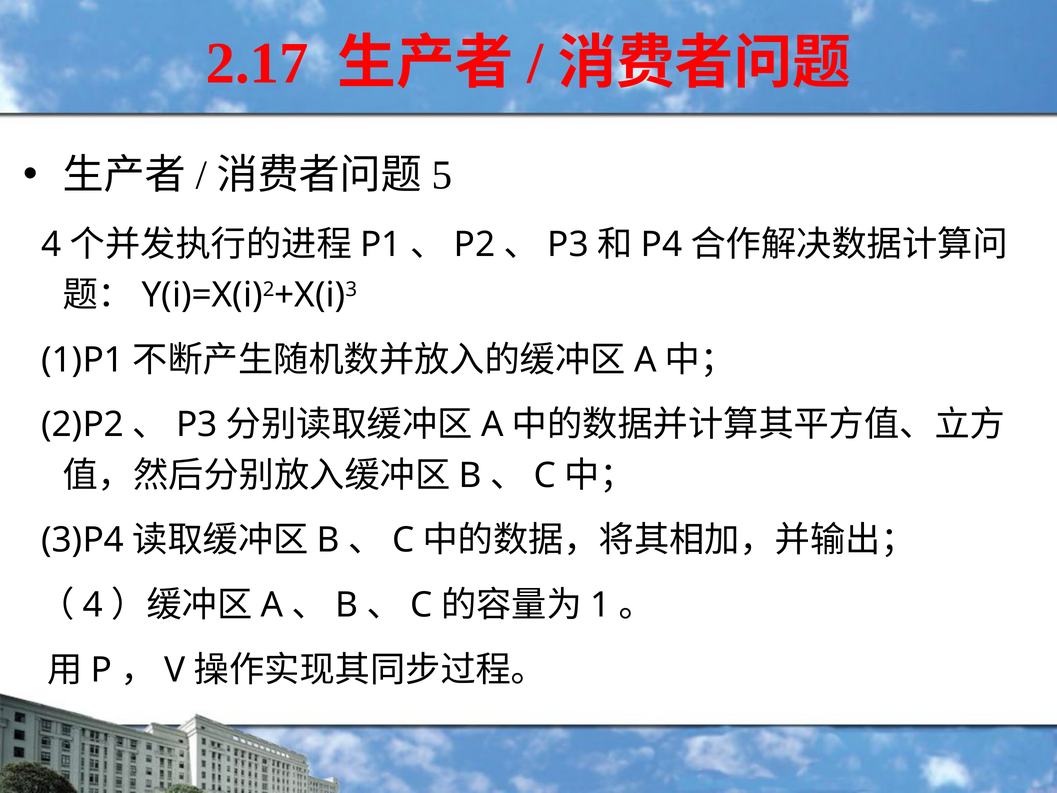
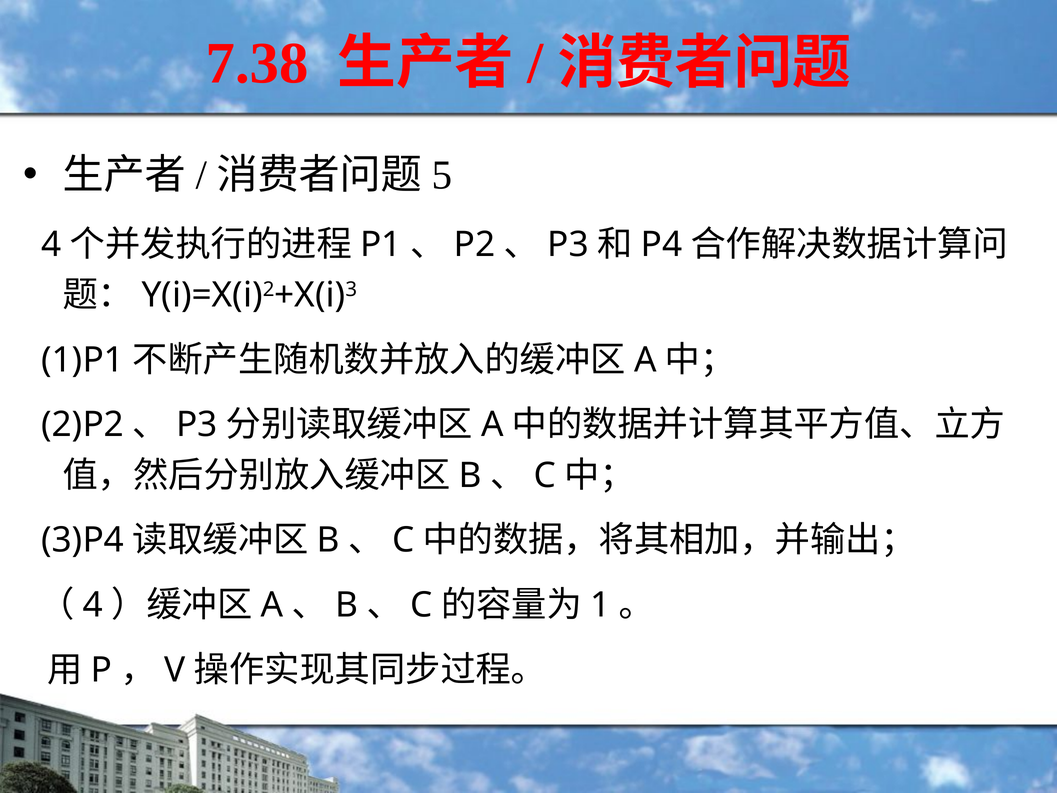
2.17: 2.17 -> 7.38 (257, 63)
